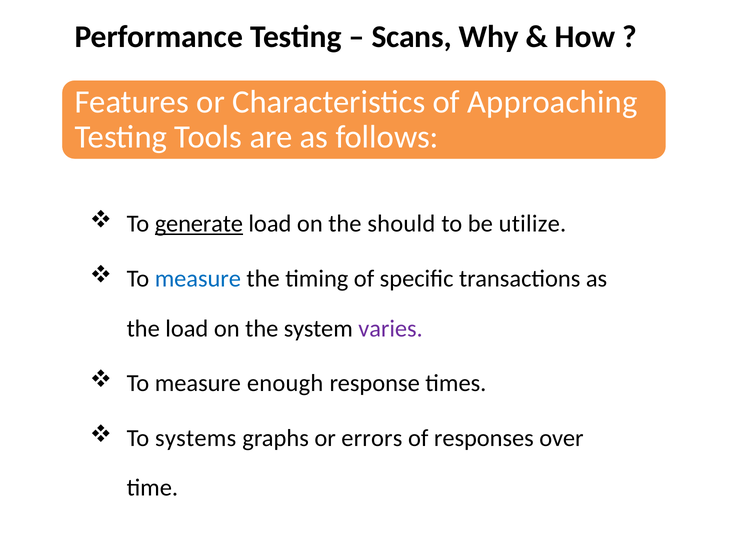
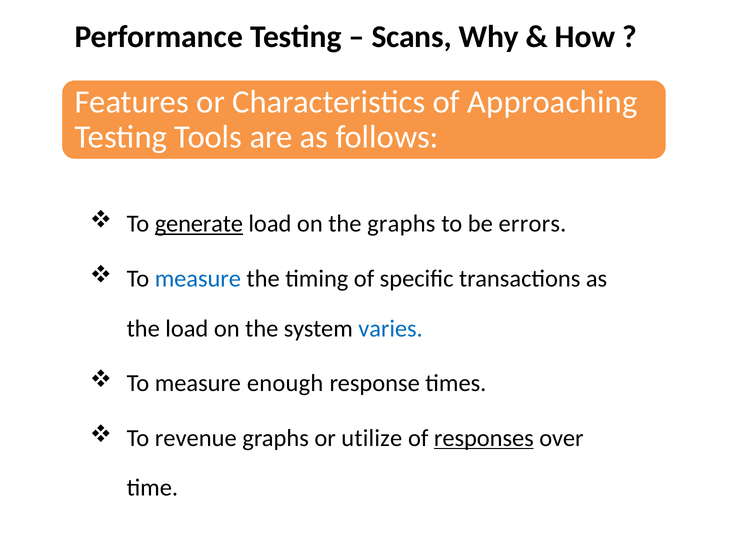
the should: should -> graphs (401, 224)
utilize: utilize -> errors (532, 224)
varies colour: purple -> blue (391, 329)
systems: systems -> revenue (196, 438)
errors: errors -> utilize (372, 438)
responses underline: none -> present (484, 438)
